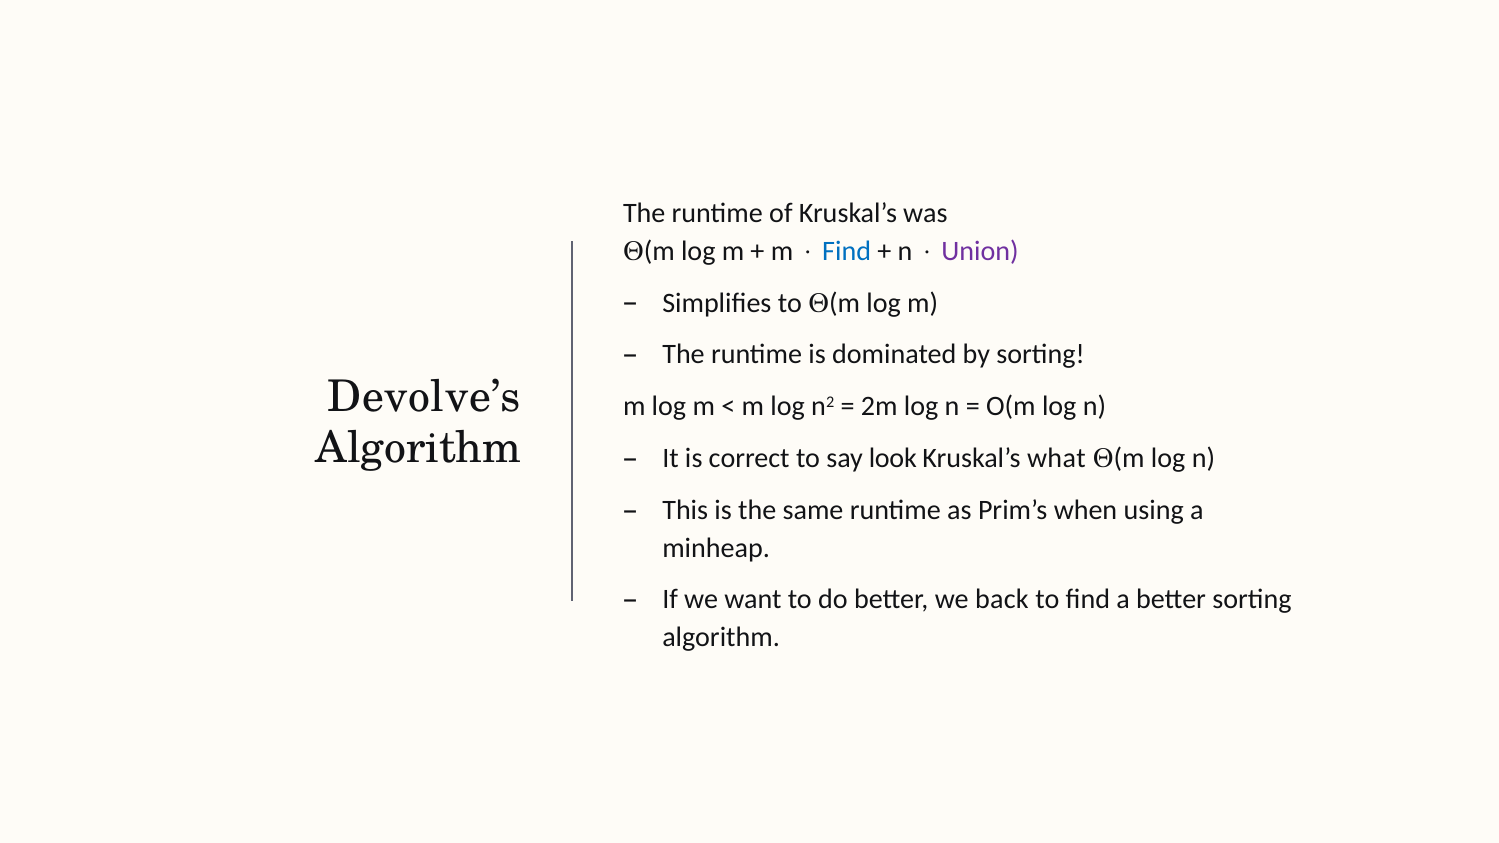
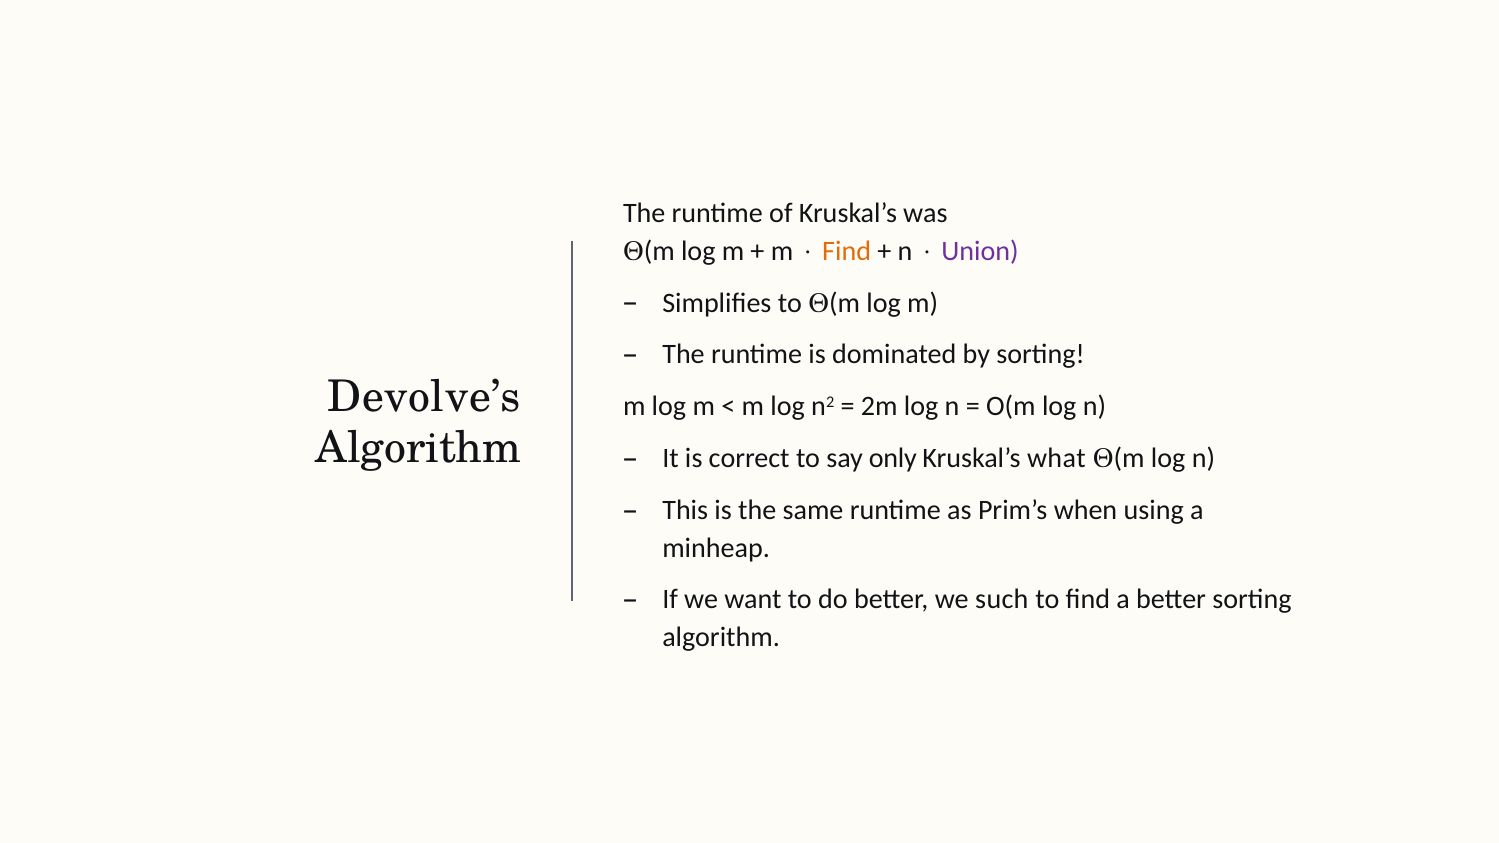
Find colour: blue -> orange (847, 251)
look: look -> only (893, 459)
back: back -> such (1002, 600)
